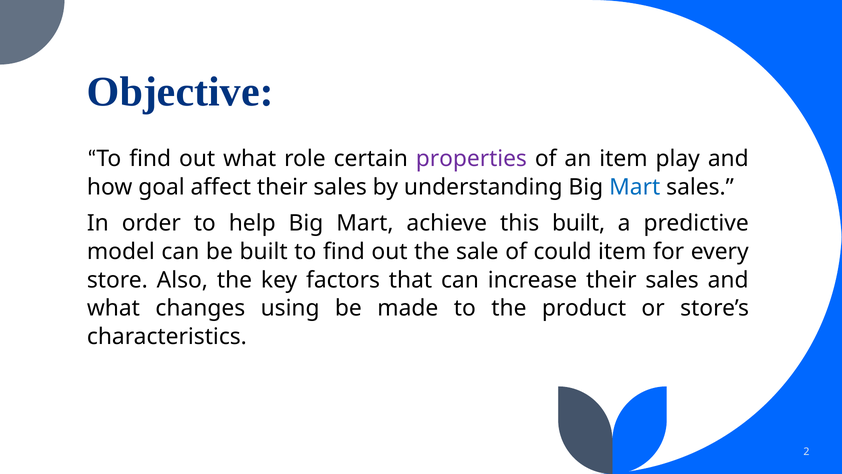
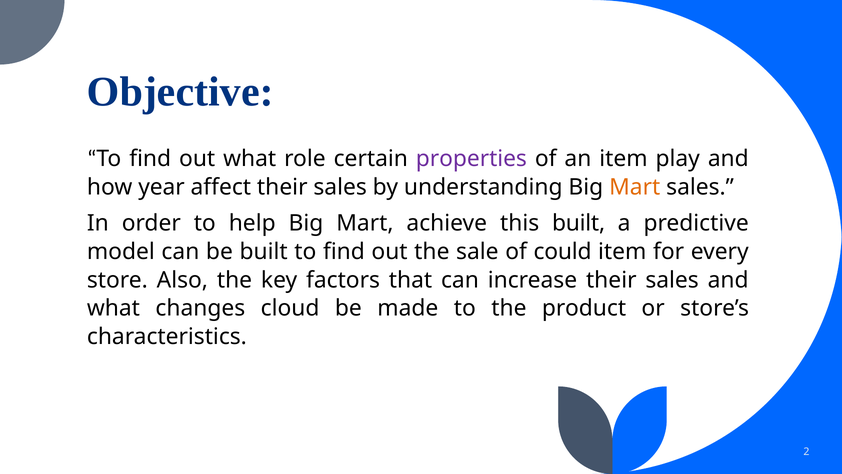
goal: goal -> year (162, 187)
Mart colour: blue -> orange (635, 187)
using: using -> cloud (290, 308)
